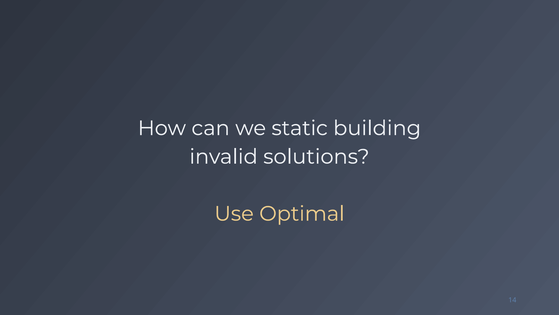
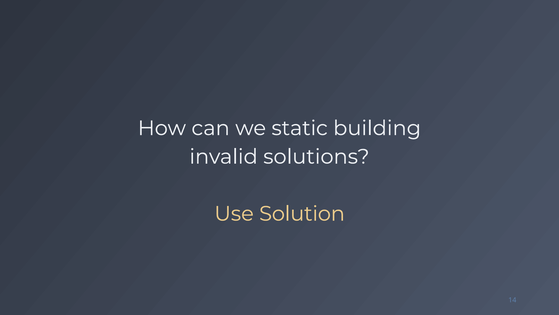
Optimal: Optimal -> Solution (302, 213)
